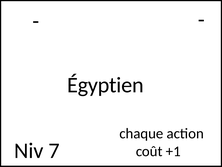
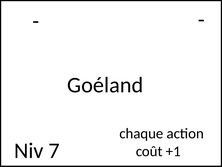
Égyptien: Égyptien -> Goéland (105, 85)
